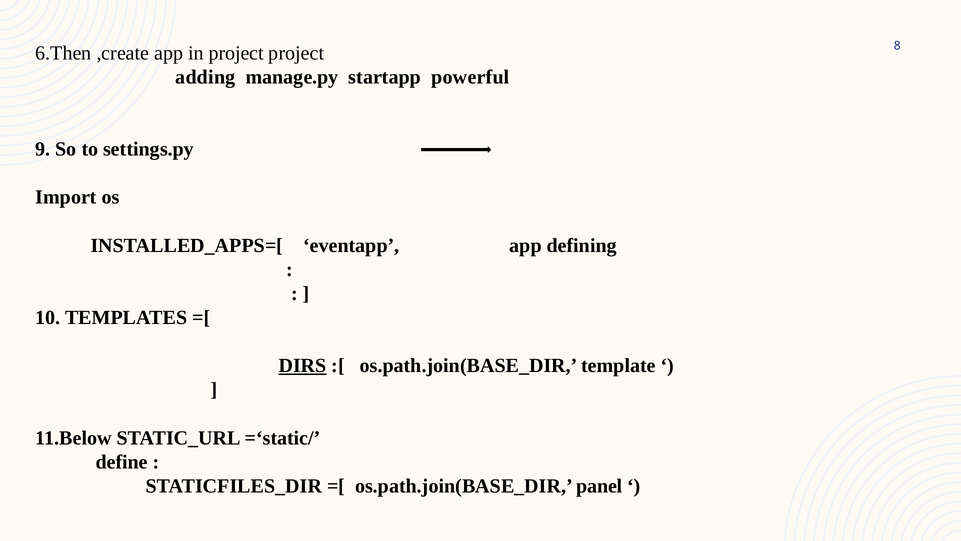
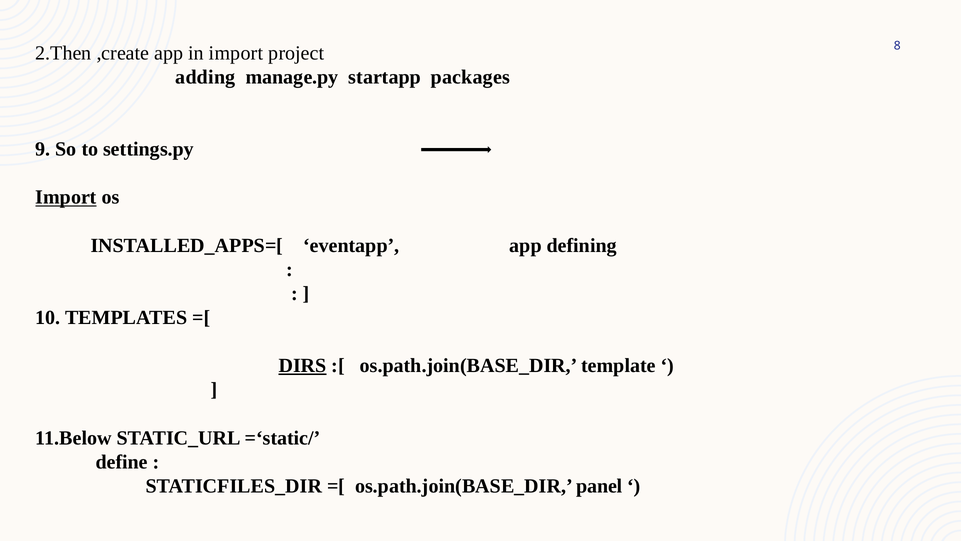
6.Then: 6.Then -> 2.Then (63, 53)
in project: project -> import (236, 53)
powerful: powerful -> packages (470, 77)
Import underline: none -> present (66, 197)
